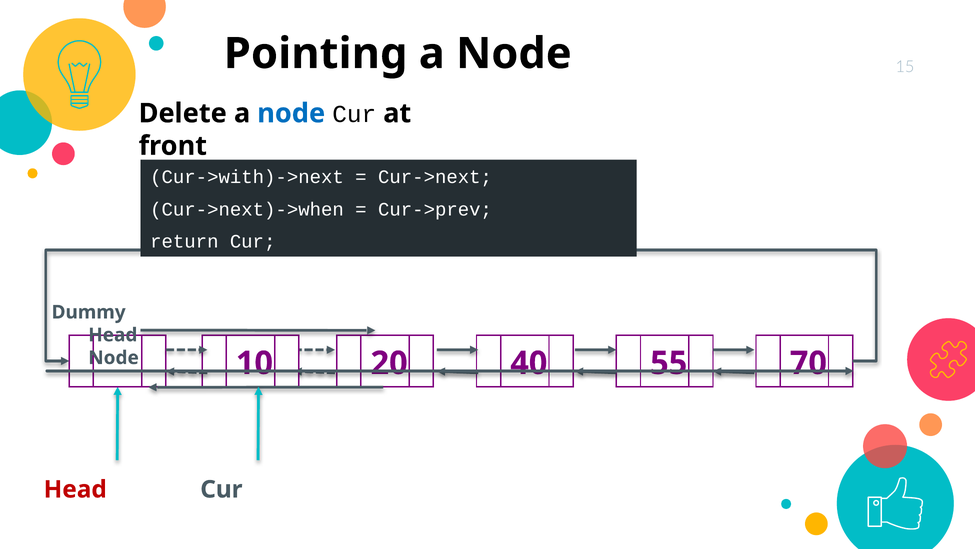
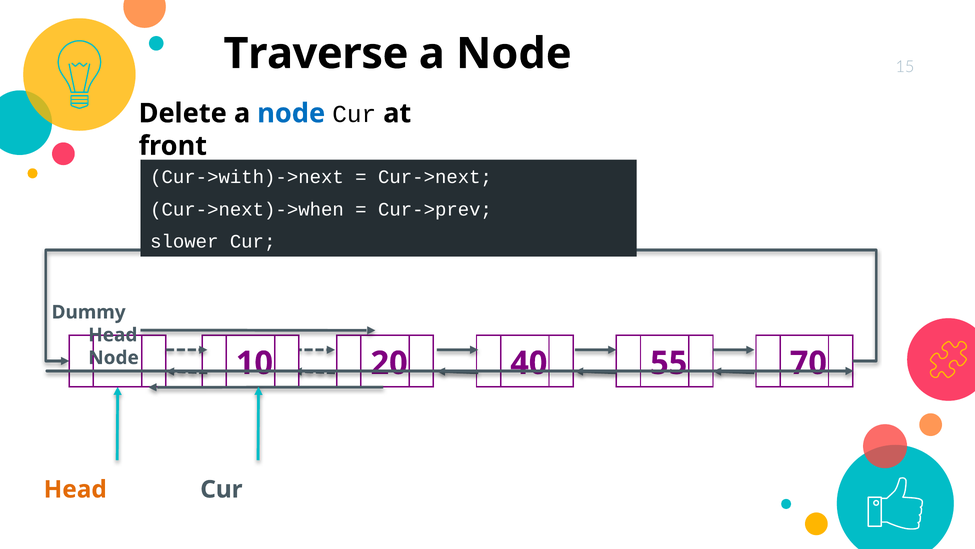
Pointing: Pointing -> Traverse (316, 54)
return: return -> slower (184, 241)
Head colour: red -> orange (75, 489)
